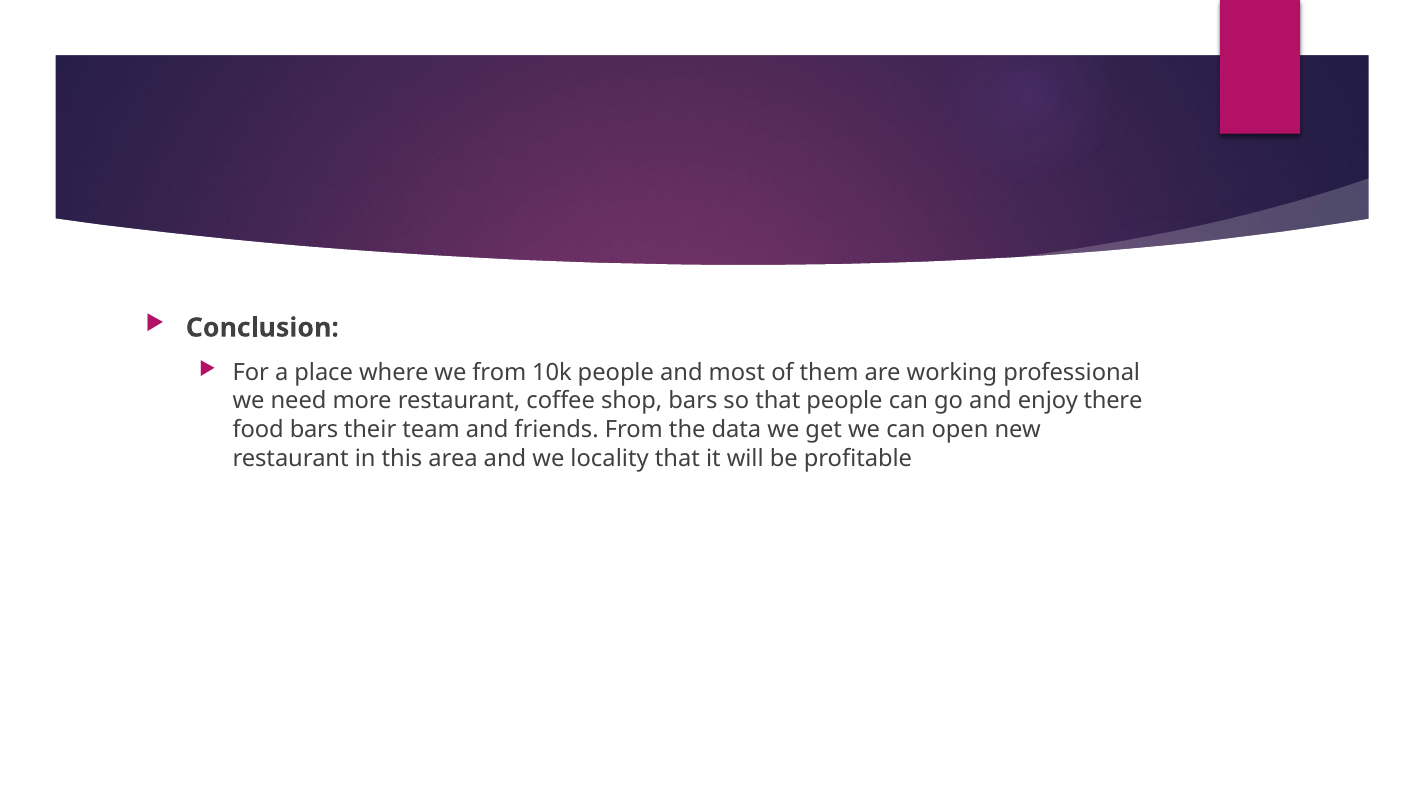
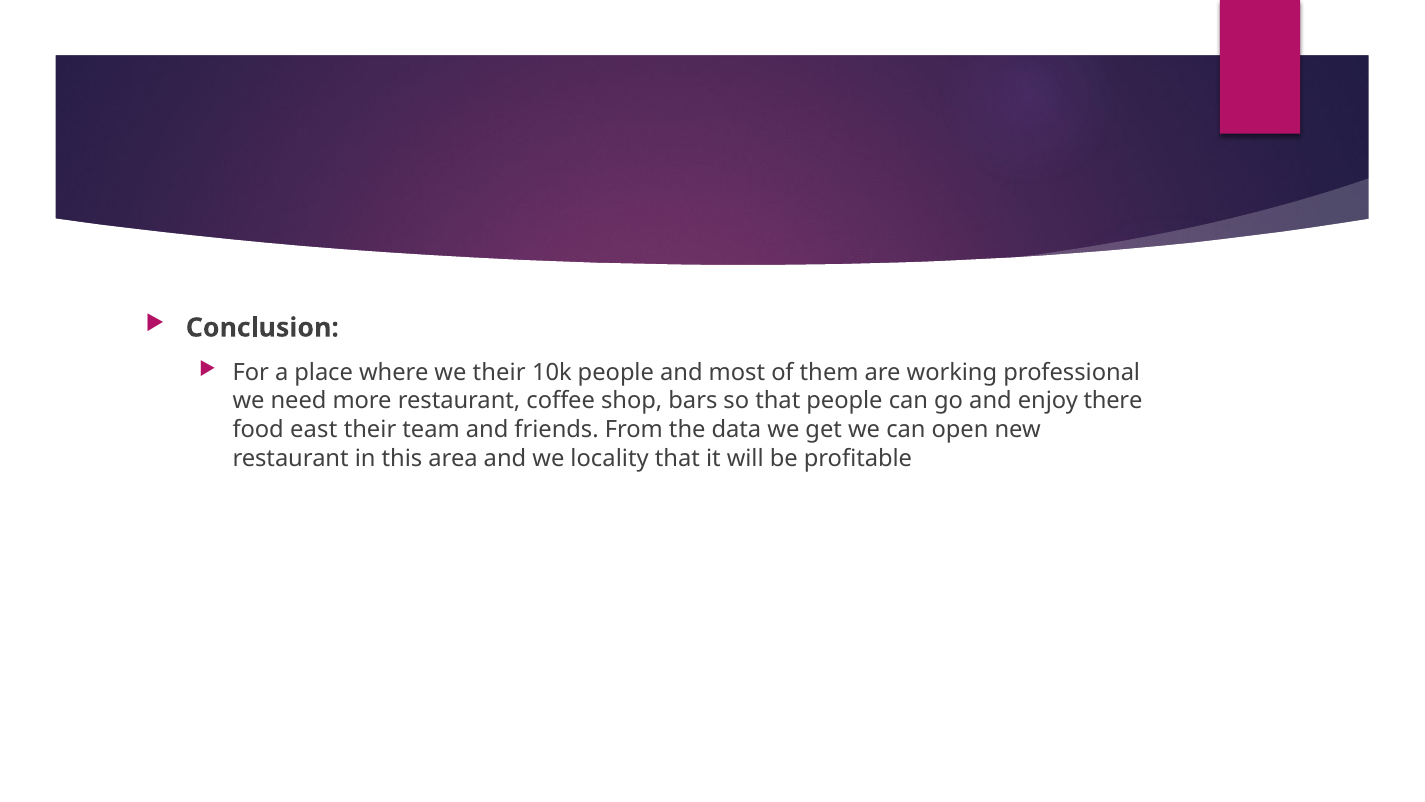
we from: from -> their (499, 372)
food bars: bars -> east (314, 429)
